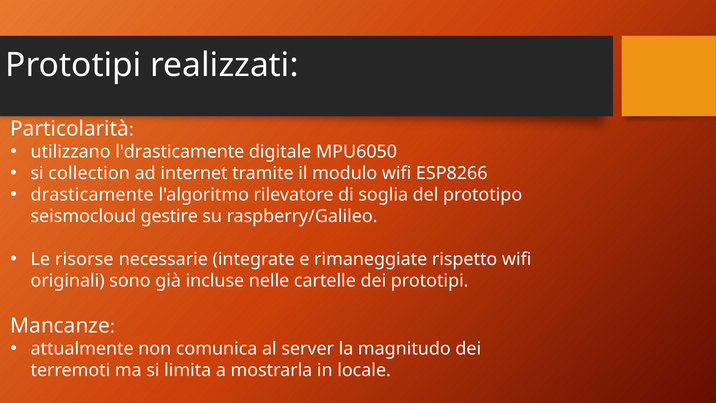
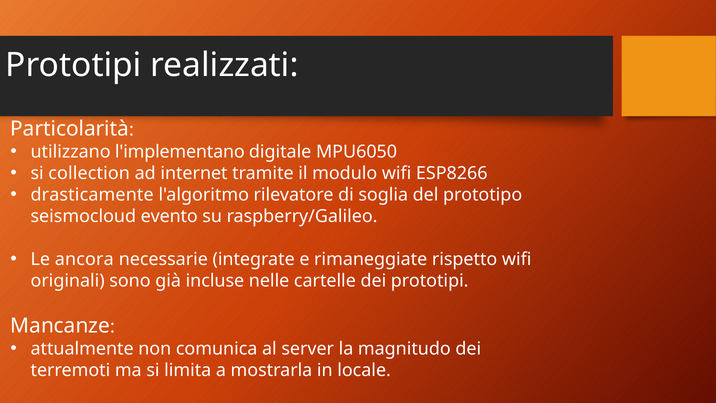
l'drasticamente: l'drasticamente -> l'implementano (180, 152)
gestire: gestire -> evento (169, 216)
risorse: risorse -> ancora (84, 259)
